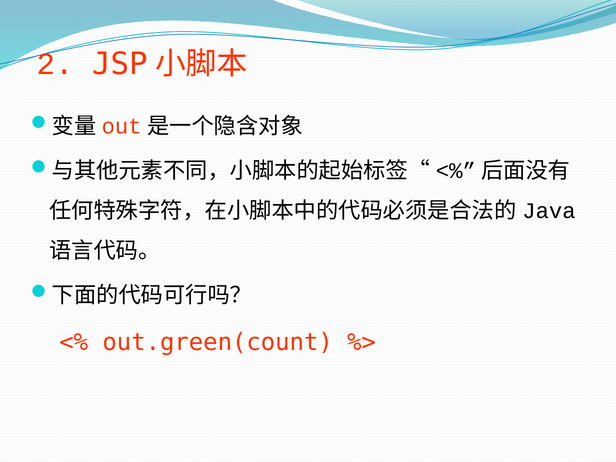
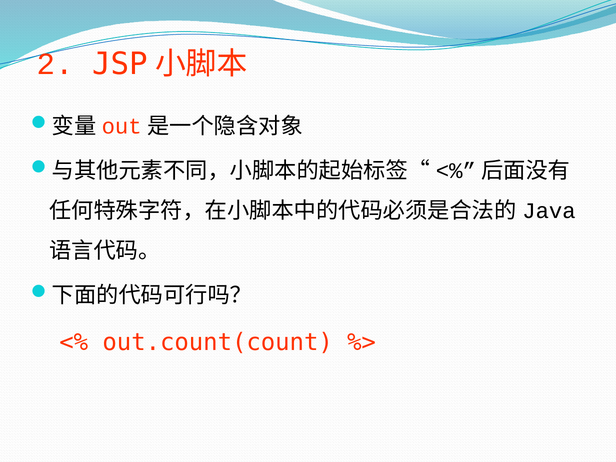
out.green(count: out.green(count -> out.count(count (218, 342)
